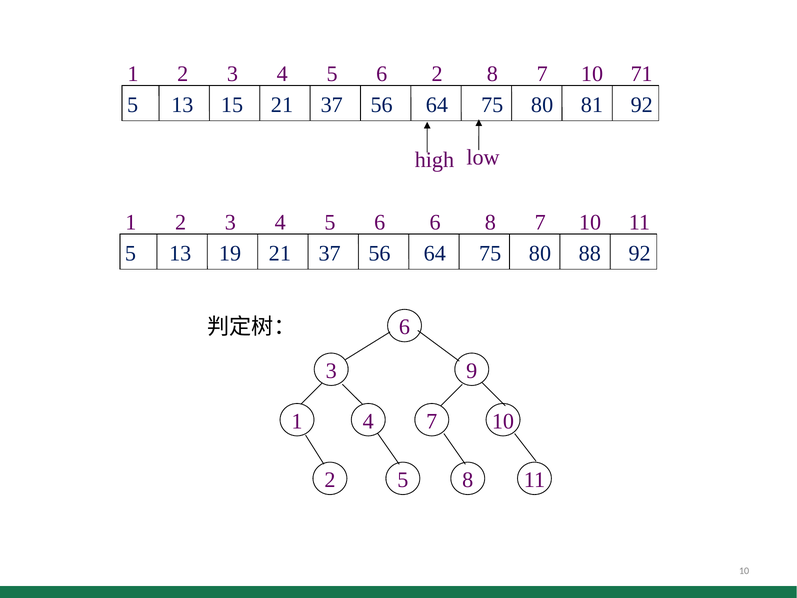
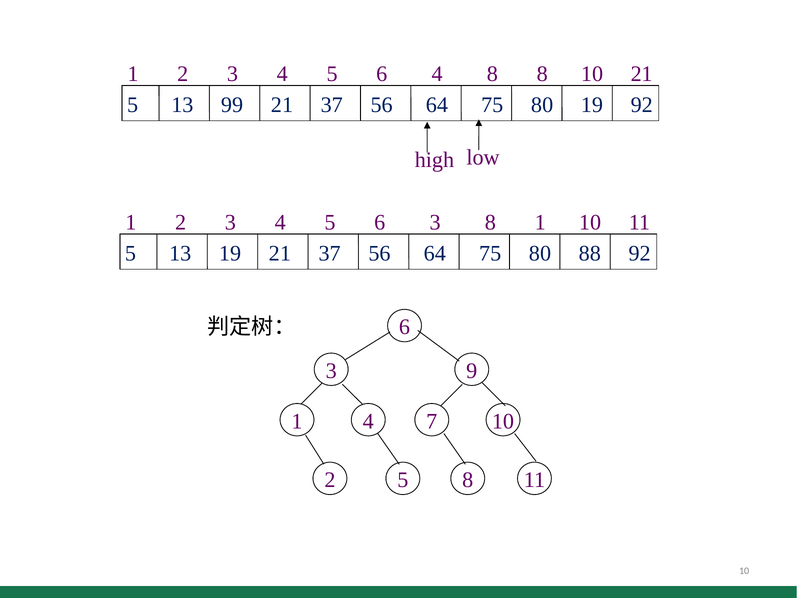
6 2: 2 -> 4 (437, 74)
7: 7 -> 8 (542, 74)
10 71: 71 -> 21 (642, 74)
15: 15 -> 99 (232, 105)
80 81: 81 -> 19 (592, 105)
6 6: 6 -> 3 (435, 222)
7: 7 -> 1 (540, 222)
